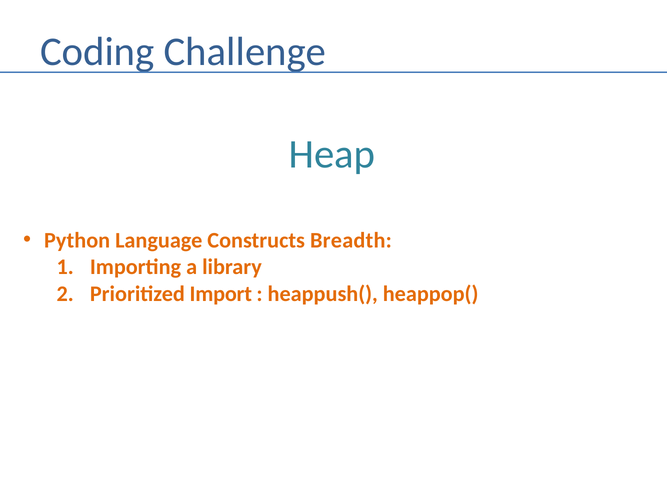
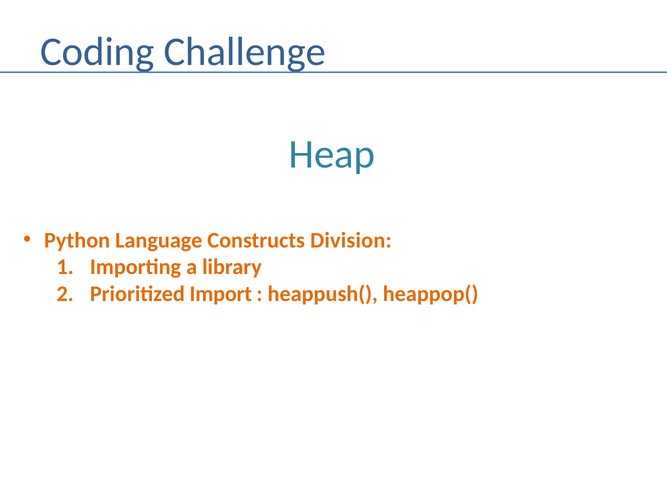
Breadth: Breadth -> Division (351, 241)
